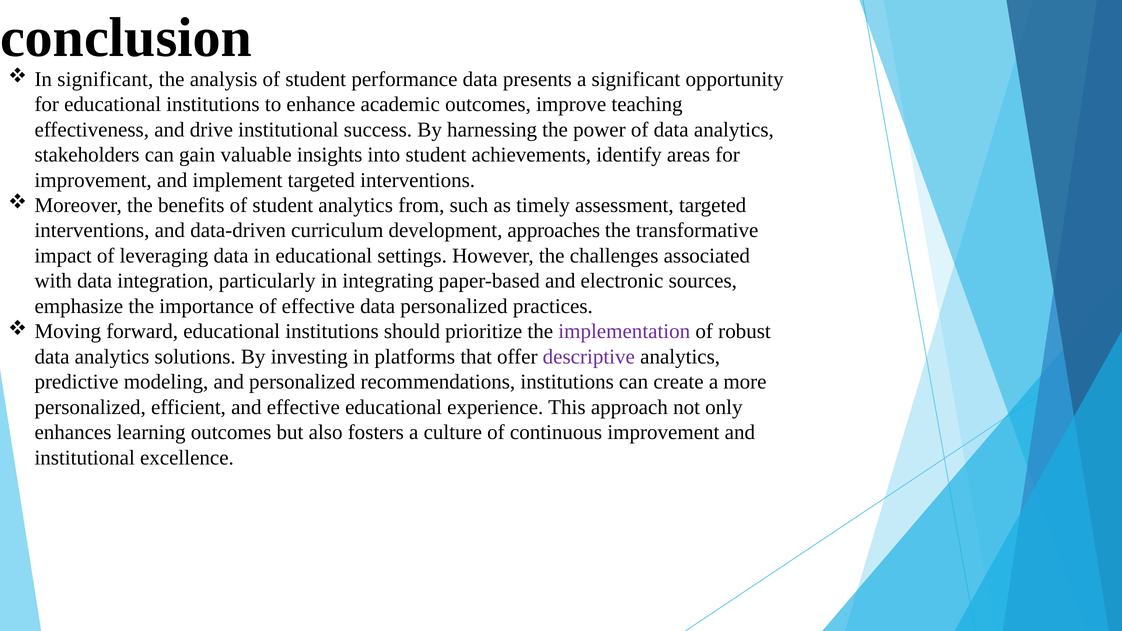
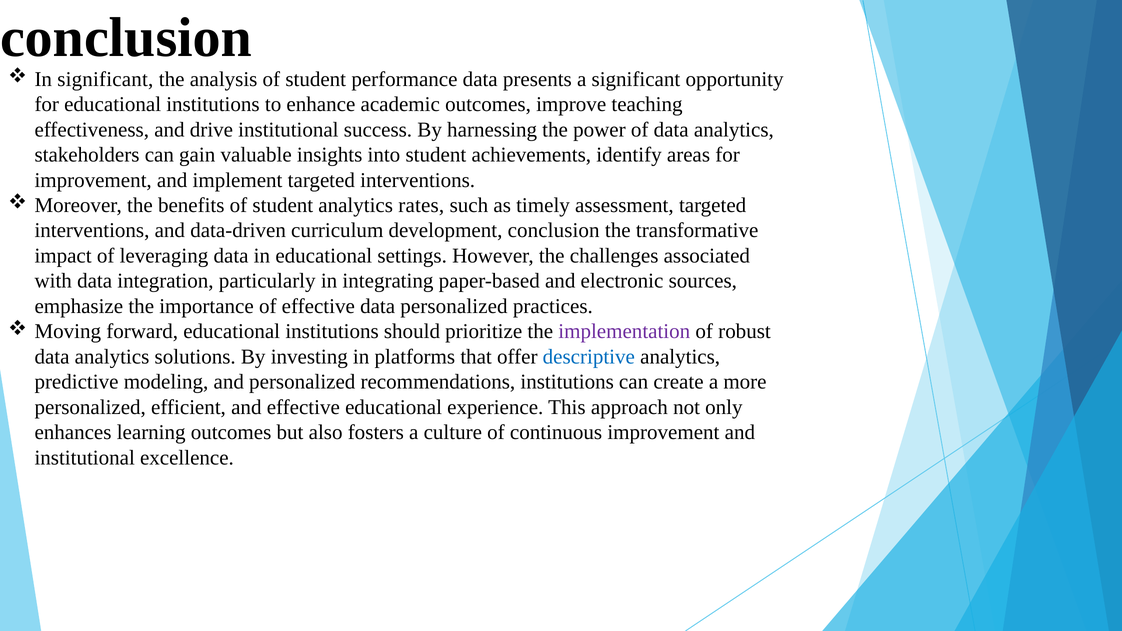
from: from -> rates (421, 205)
development approaches: approaches -> conclusion (554, 231)
descriptive colour: purple -> blue (589, 357)
